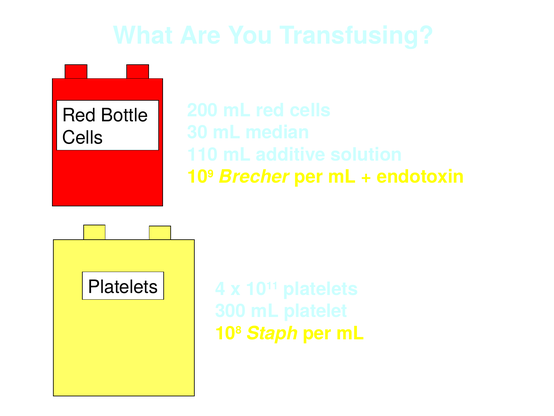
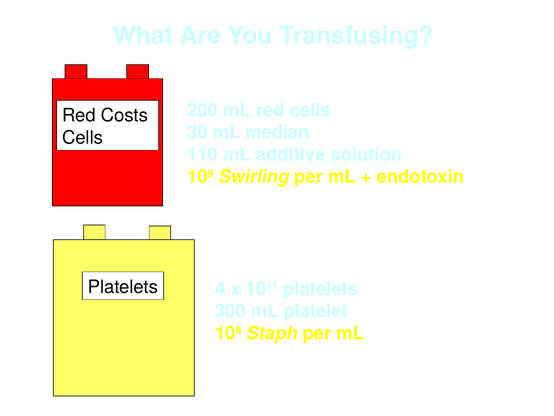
Bottle: Bottle -> Costs (124, 115)
Brecher: Brecher -> Swirling (254, 177)
